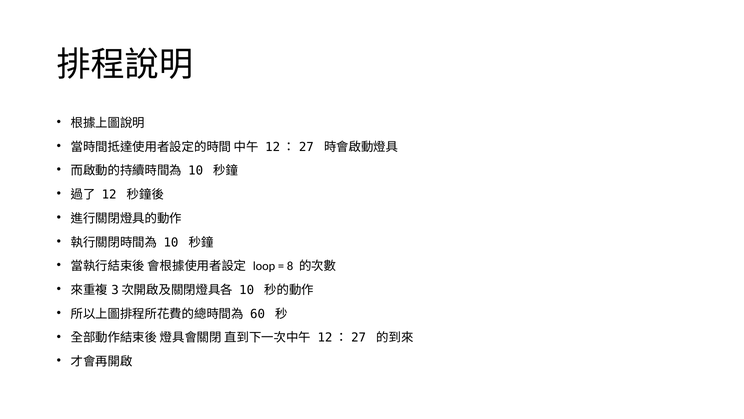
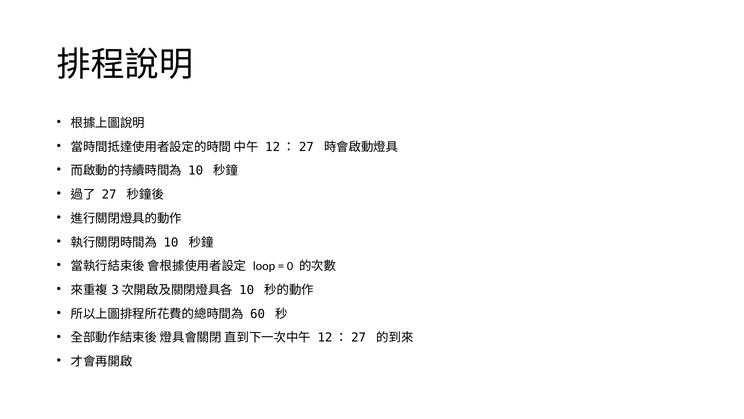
12: 12 -> 27 (109, 194)
8: 8 -> 0 (290, 266)
